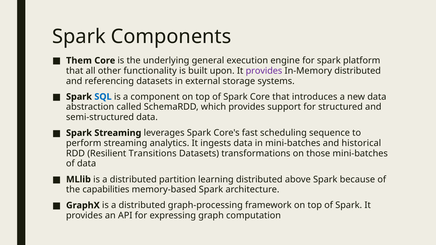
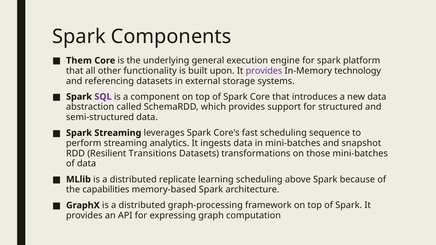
In-Memory distributed: distributed -> technology (358, 71)
SQL colour: blue -> purple (103, 97)
historical: historical -> snapshot (361, 143)
partition: partition -> replicate (177, 180)
learning distributed: distributed -> scheduling (259, 180)
